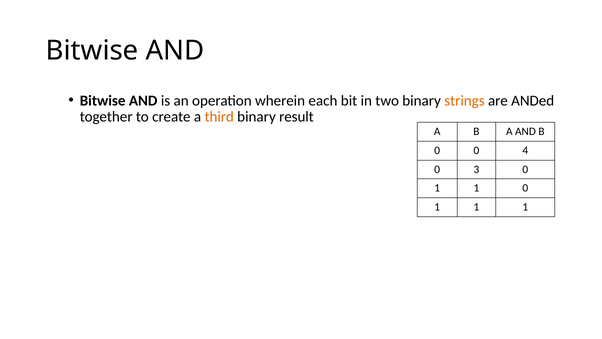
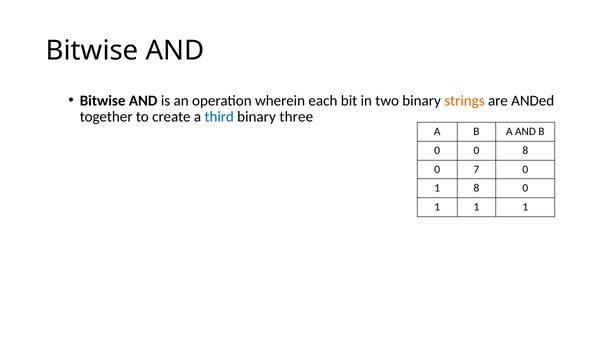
third colour: orange -> blue (219, 117)
result: result -> three (296, 117)
0 4: 4 -> 8 (525, 150)
3: 3 -> 7 (476, 169)
1: 1 -> 8 (476, 188)
